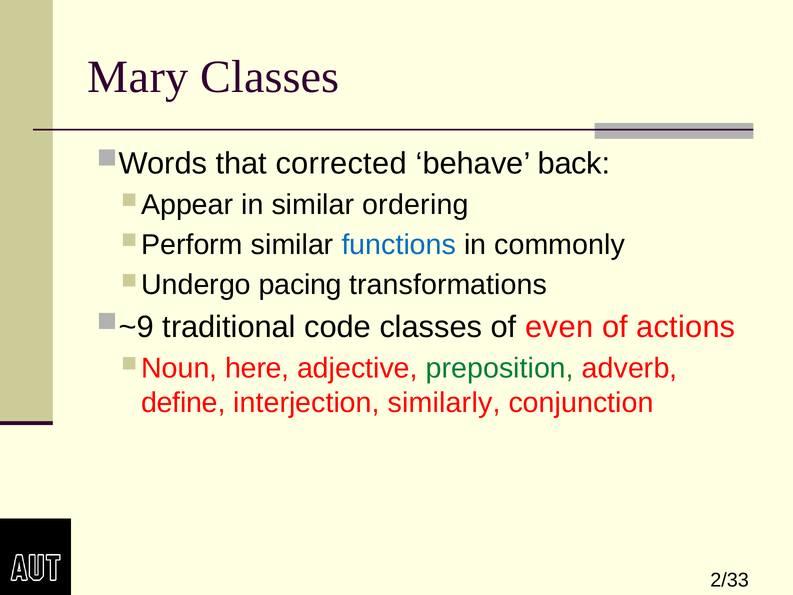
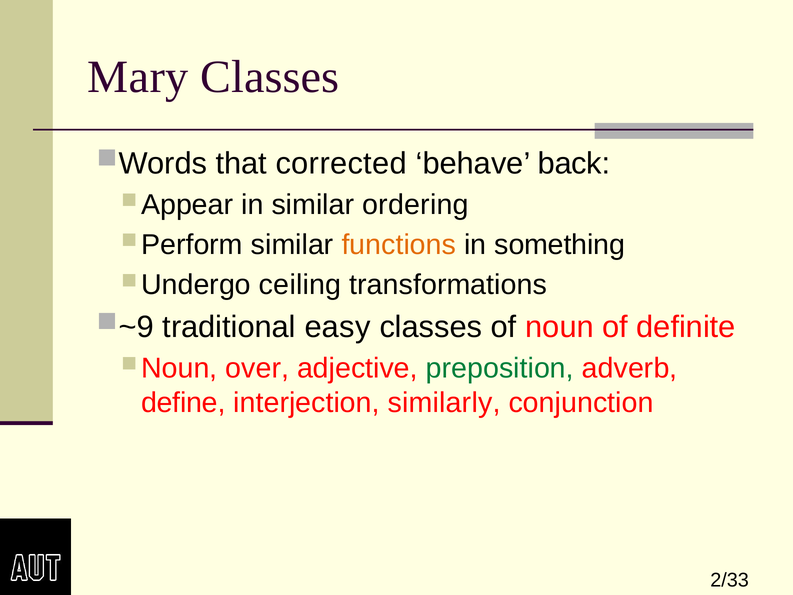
functions colour: blue -> orange (399, 245)
commonly: commonly -> something (560, 245)
pacing: pacing -> ceiling (300, 285)
code: code -> easy (338, 327)
even: even -> noun (560, 327)
actions: actions -> definite (686, 327)
here: here -> over (257, 368)
